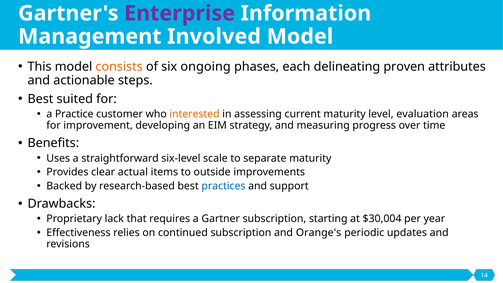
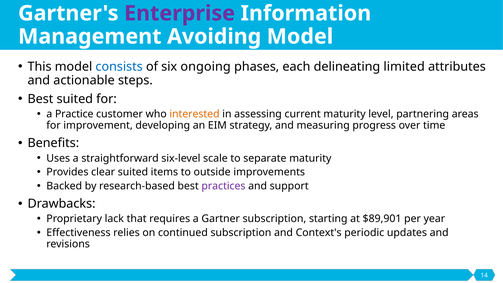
Involved: Involved -> Avoiding (214, 37)
consists colour: orange -> blue (119, 67)
proven: proven -> limited (404, 67)
evaluation: evaluation -> partnering (423, 114)
clear actual: actual -> suited (133, 172)
practices colour: blue -> purple (223, 186)
$30,004: $30,004 -> $89,901 (382, 219)
Orange's: Orange's -> Context's (319, 233)
